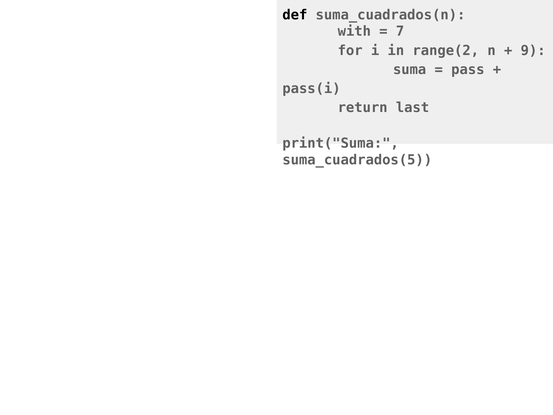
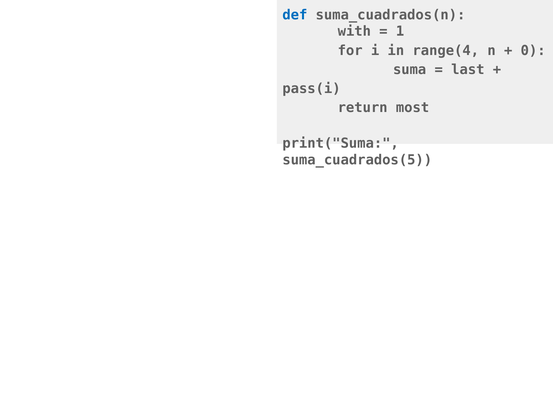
def colour: black -> blue (295, 15)
7: 7 -> 1 (400, 31)
range(2: range(2 -> range(4 (446, 50)
9: 9 -> 0 (533, 50)
pass: pass -> last (468, 70)
last: last -> most (413, 108)
